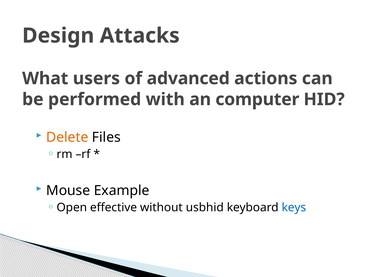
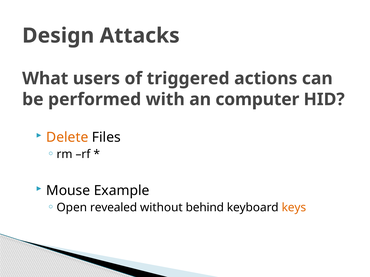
advanced: advanced -> triggered (188, 79)
effective: effective -> revealed (114, 208)
usbhid: usbhid -> behind (205, 208)
keys colour: blue -> orange (294, 208)
